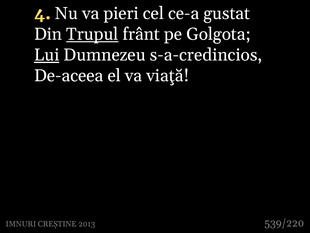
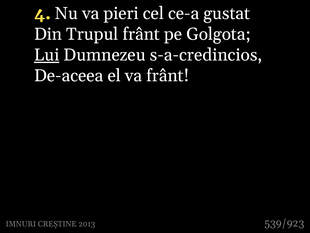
Trupul underline: present -> none (92, 34)
va viaţă: viaţă -> frânt (168, 75)
539/220: 539/220 -> 539/923 (284, 223)
